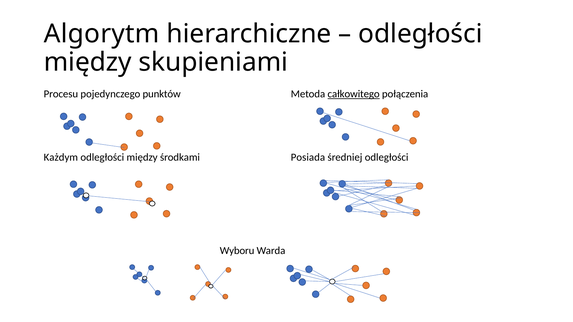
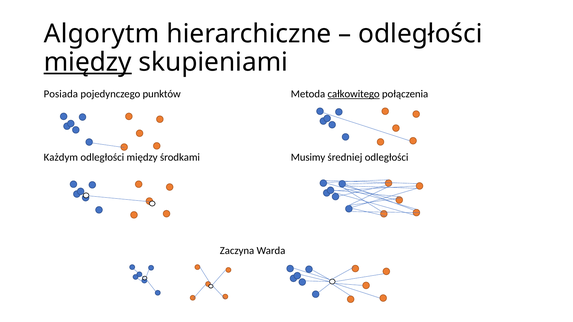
między underline: none -> present (88, 62)
Procesu: Procesu -> Posiada (61, 94)
Posiada: Posiada -> Musimy (308, 157)
Wyboru: Wyboru -> Zaczyna (237, 251)
